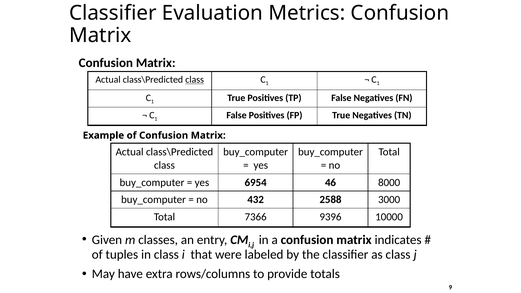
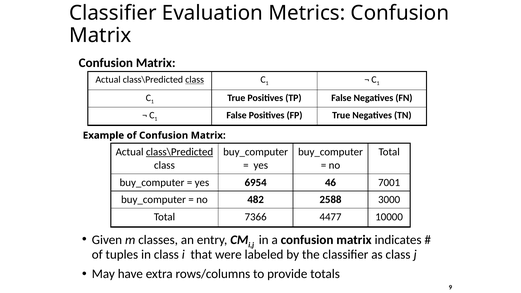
class\Predicted underline: none -> present (180, 152)
8000: 8000 -> 7001 (389, 182)
432: 432 -> 482 (256, 200)
9396: 9396 -> 4477 (330, 217)
